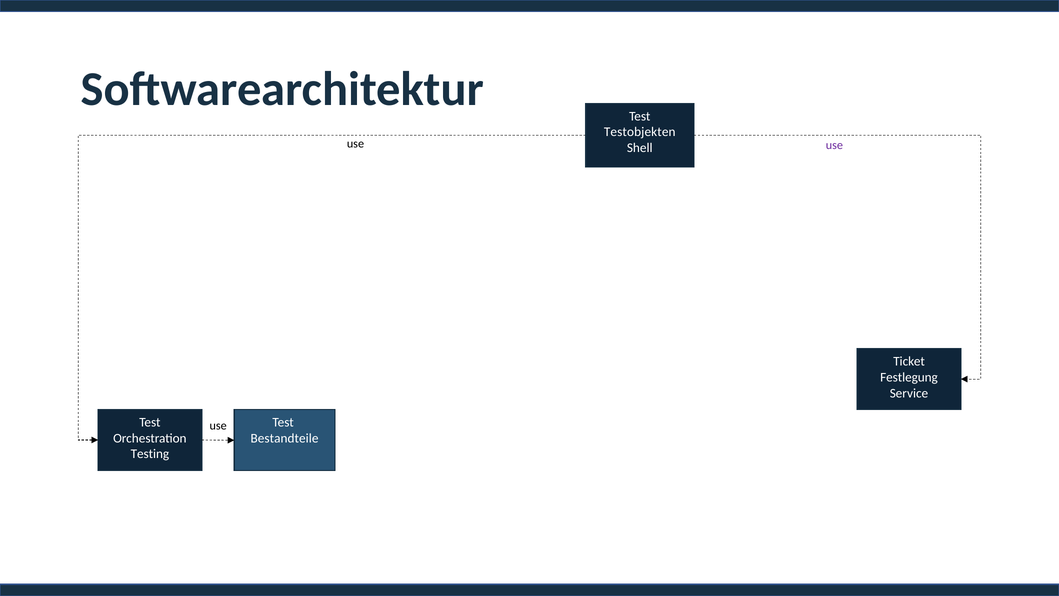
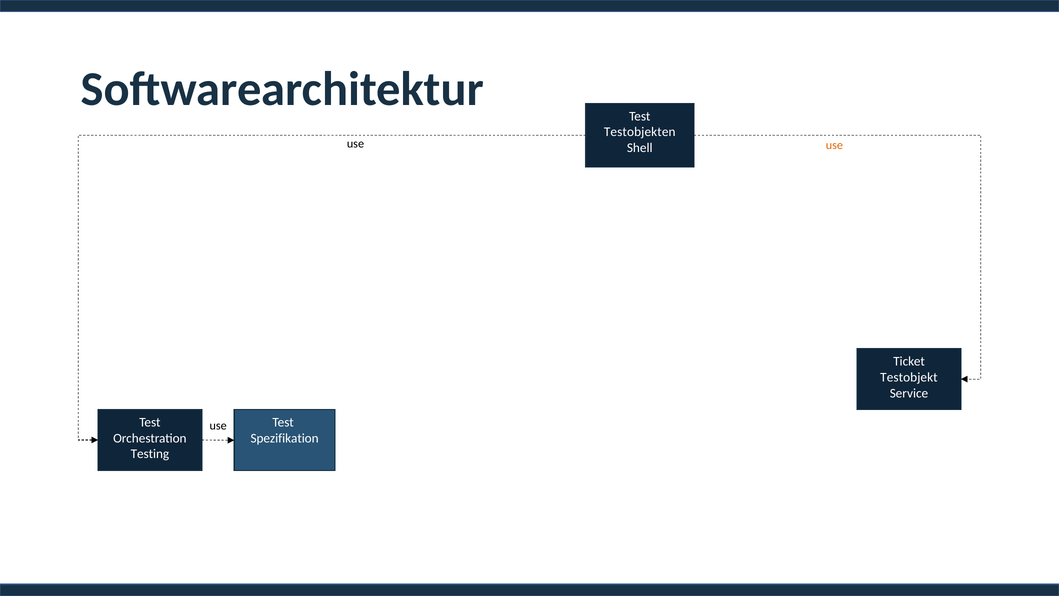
use colour: purple -> orange (834, 145)
Festlegung: Festlegung -> Testobjekt (909, 377)
Bestandteile: Bestandteile -> Spezifikation (285, 438)
